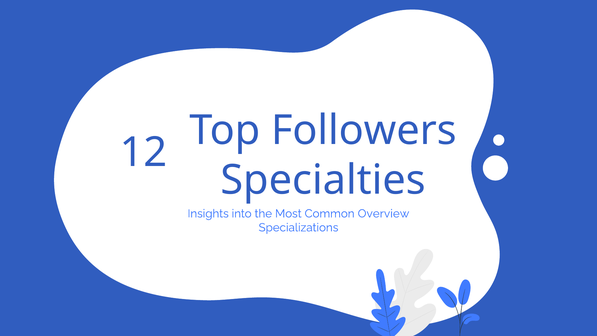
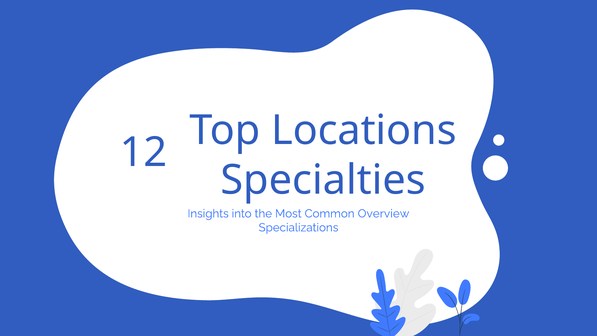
Followers: Followers -> Locations (364, 130)
